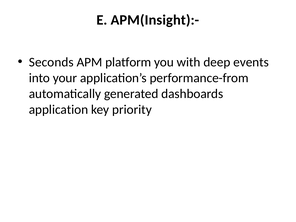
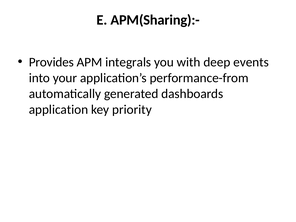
APM(Insight):-: APM(Insight):- -> APM(Sharing):- (155, 20)
Seconds: Seconds -> Provides (51, 62)
platform: platform -> integrals (128, 62)
